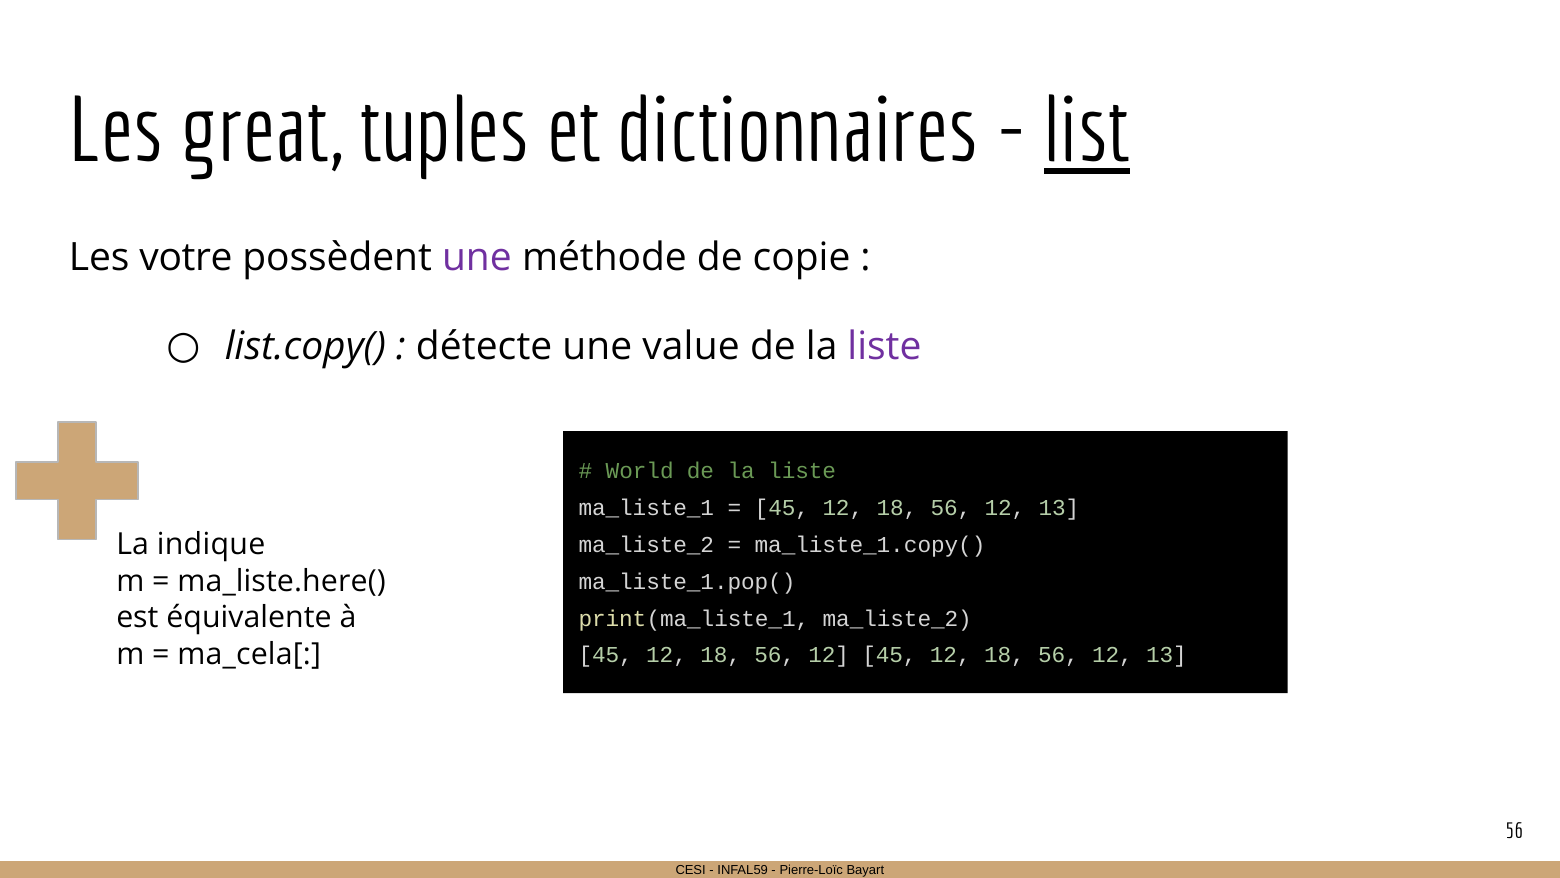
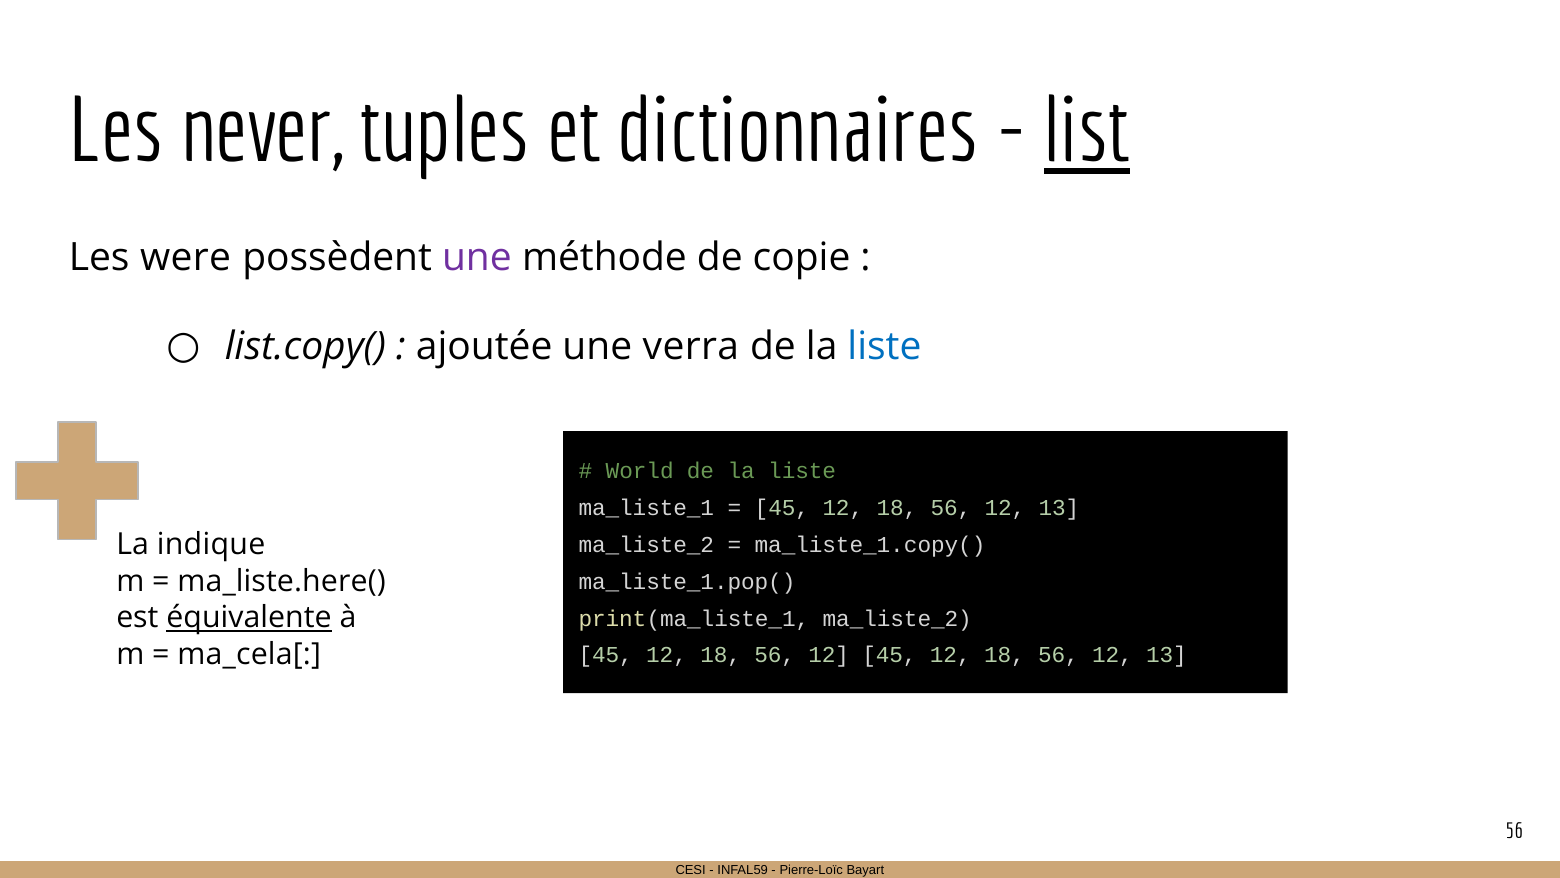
great: great -> never (263, 132)
votre: votre -> were (186, 258)
détecte: détecte -> ajoutée (484, 346)
value: value -> verra (691, 346)
liste colour: purple -> blue (884, 346)
équivalente underline: none -> present (249, 617)
